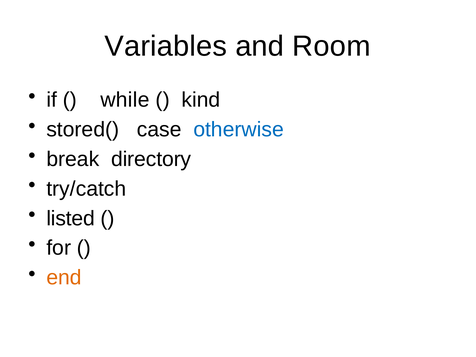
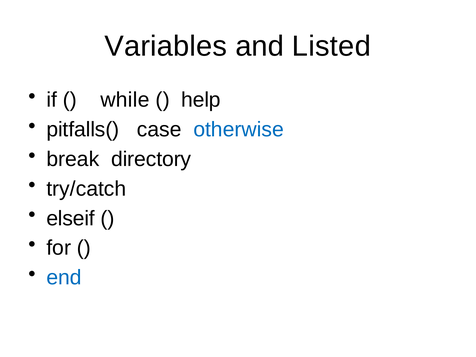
Room: Room -> Listed (331, 46)
kind: kind -> help (201, 100)
stored(: stored( -> pitfalls( (83, 129)
listed: listed -> elseif (71, 218)
end colour: orange -> blue (64, 278)
